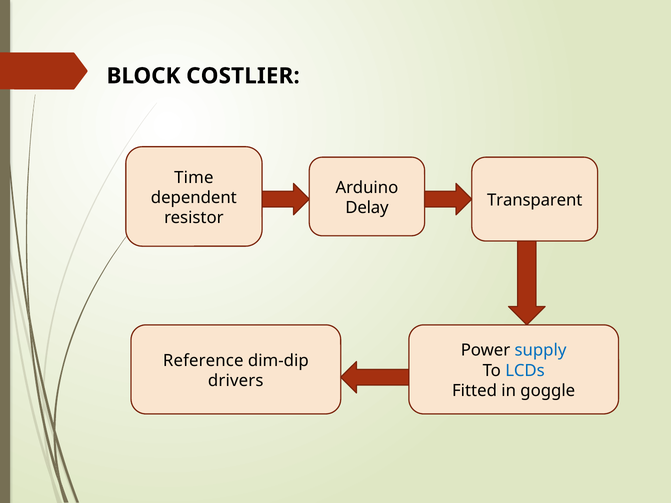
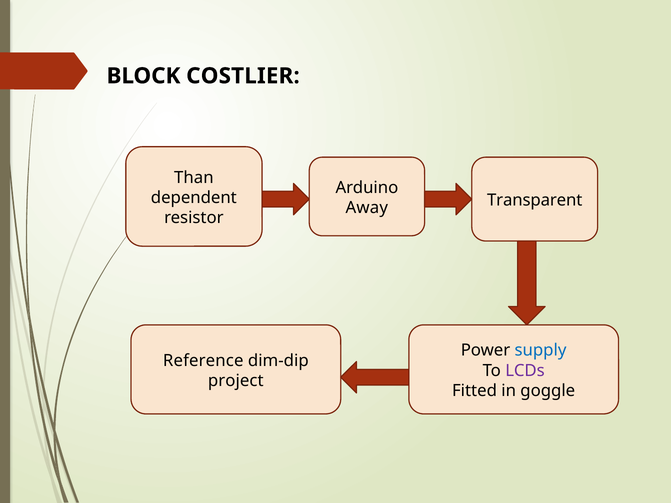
Time: Time -> Than (194, 178)
Delay: Delay -> Away (367, 208)
LCDs colour: blue -> purple (525, 371)
drivers: drivers -> project (236, 381)
